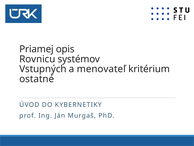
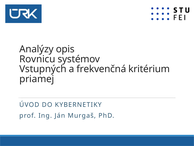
Priamej: Priamej -> Analýzy (36, 49)
menovateľ: menovateľ -> frekvenčná (101, 69)
ostatné: ostatné -> priamej (37, 79)
